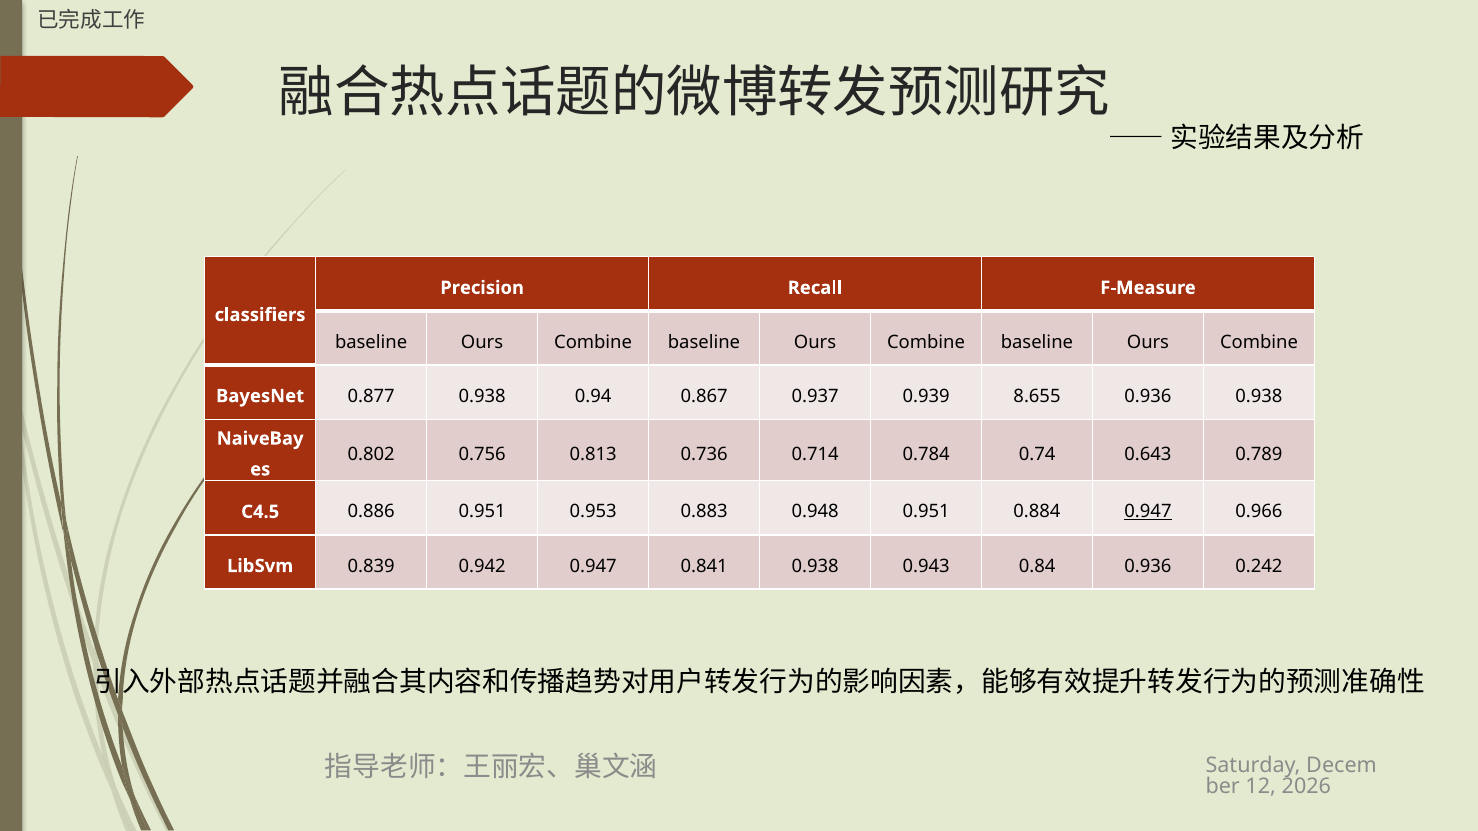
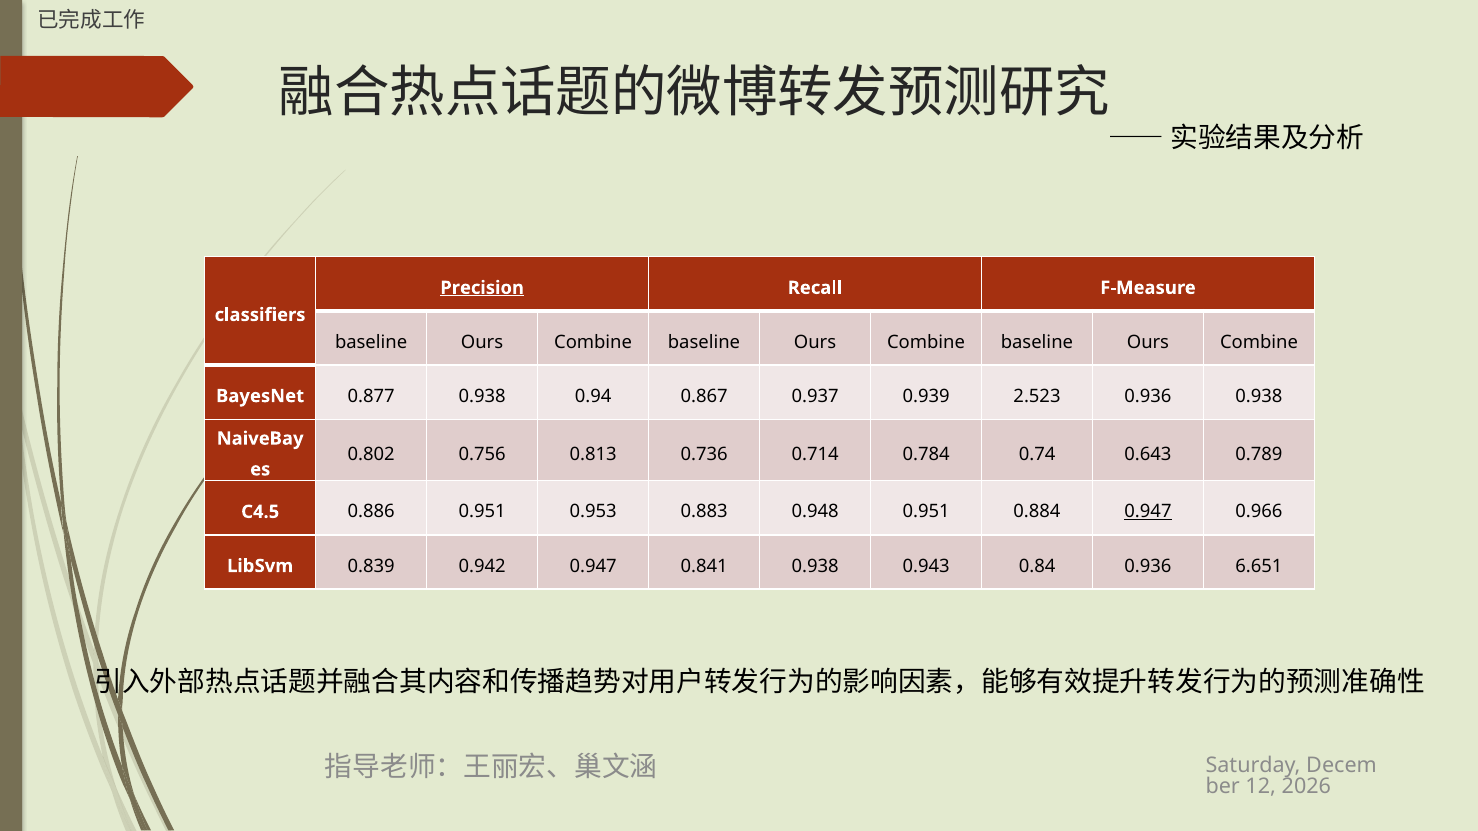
Precision underline: none -> present (482, 288)
8.655: 8.655 -> 2.523 (1037, 396)
0.242: 0.242 -> 6.651 (1259, 566)
